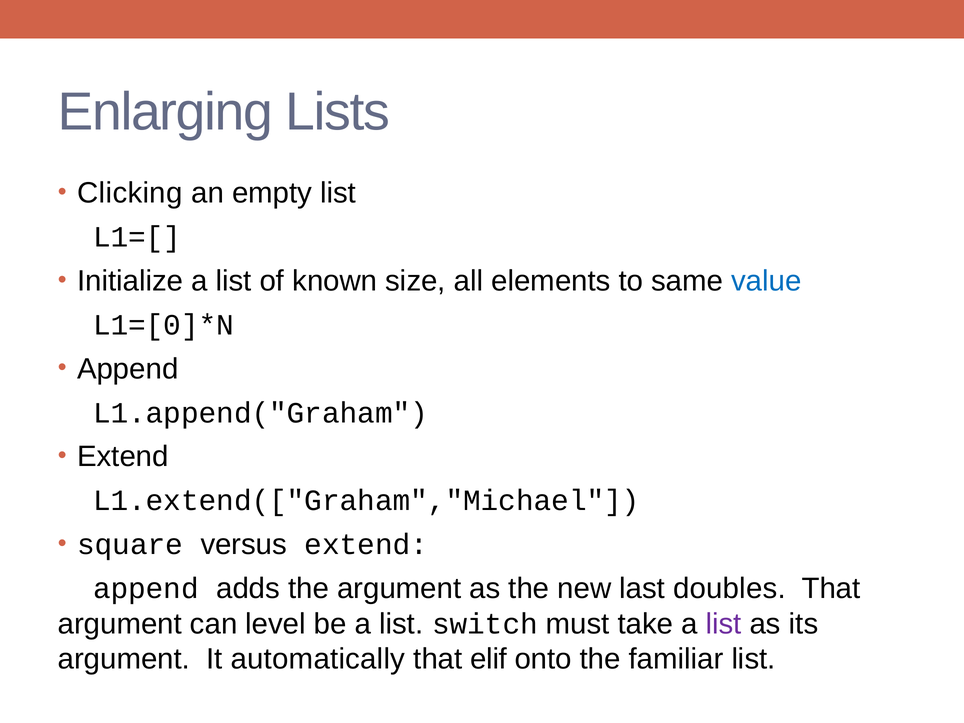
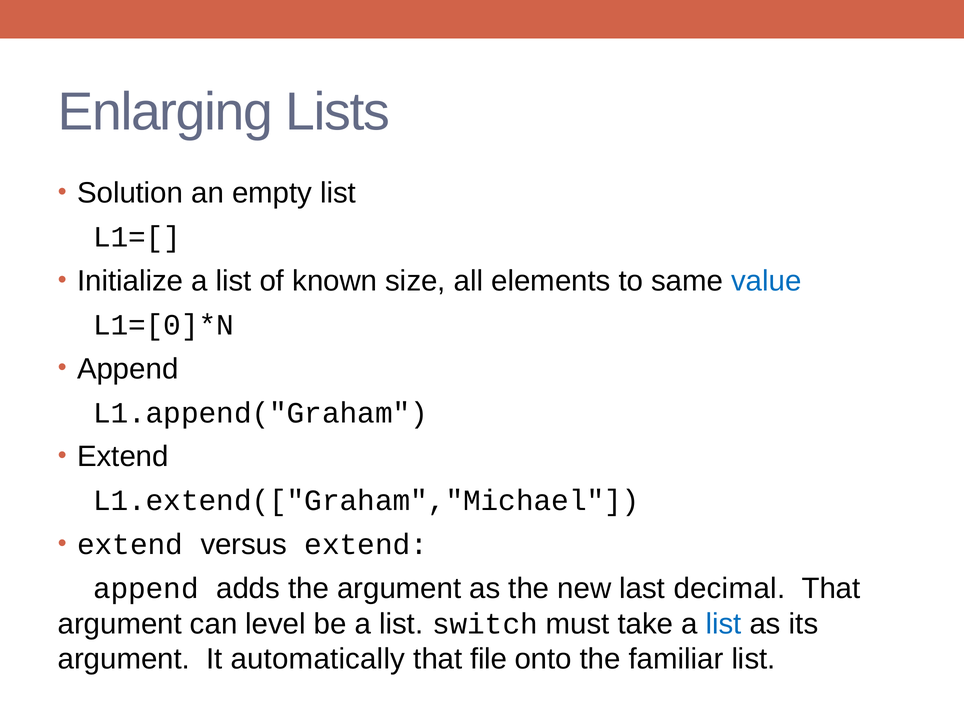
Clicking: Clicking -> Solution (130, 193)
square: square -> extend (130, 545)
doubles: doubles -> decimal (729, 588)
list colour: purple -> blue (724, 624)
elif: elif -> file (489, 659)
